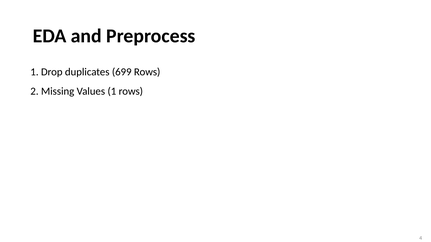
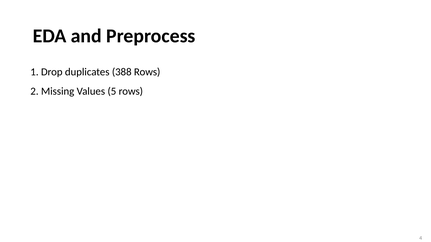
699: 699 -> 388 (122, 72)
Values 1: 1 -> 5 (112, 91)
